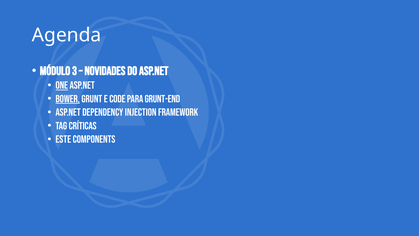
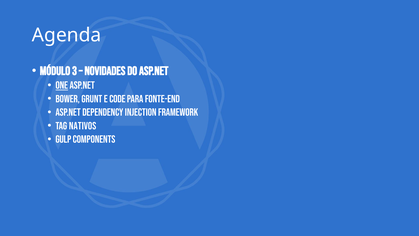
Bower underline: present -> none (68, 99)
grunt-end: grunt-end -> fonte-end (162, 99)
críticas: críticas -> nativos (83, 126)
Este: Este -> Gulp (63, 139)
